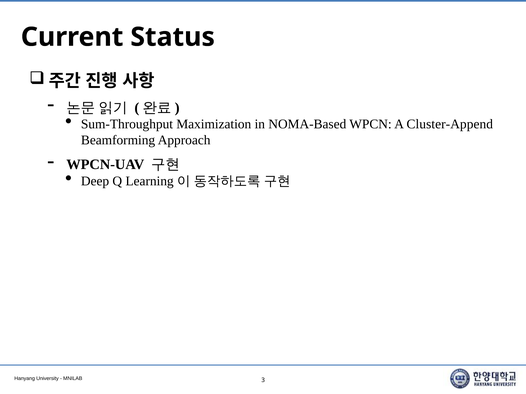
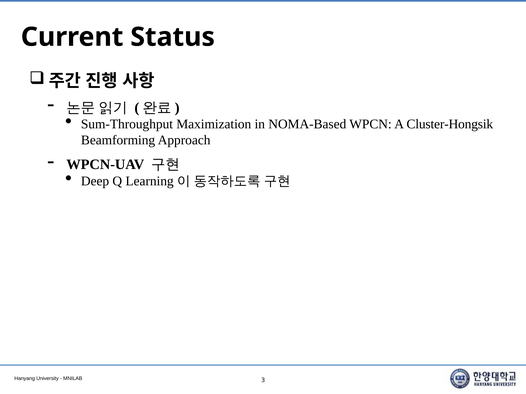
Cluster-Append: Cluster-Append -> Cluster-Hongsik (450, 124)
